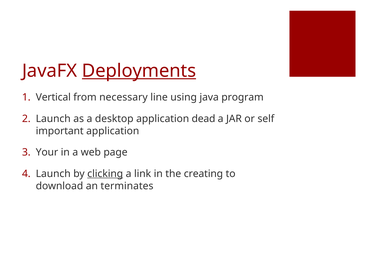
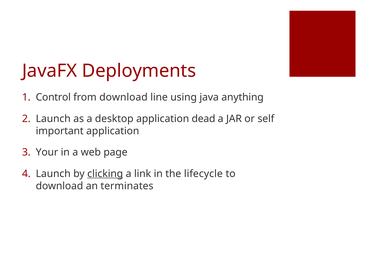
Deployments underline: present -> none (139, 71)
Vertical: Vertical -> Control (53, 97)
from necessary: necessary -> download (123, 97)
program: program -> anything (243, 97)
creating: creating -> lifecycle (203, 174)
